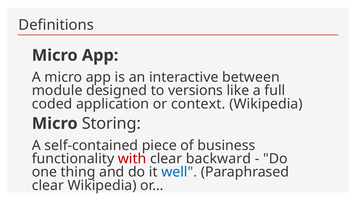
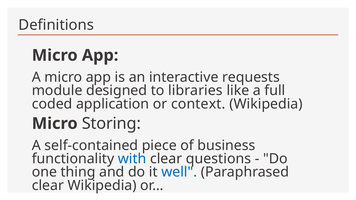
between: between -> requests (251, 77)
versions: versions -> libraries (195, 91)
with colour: red -> blue (132, 159)
backward: backward -> questions (218, 159)
